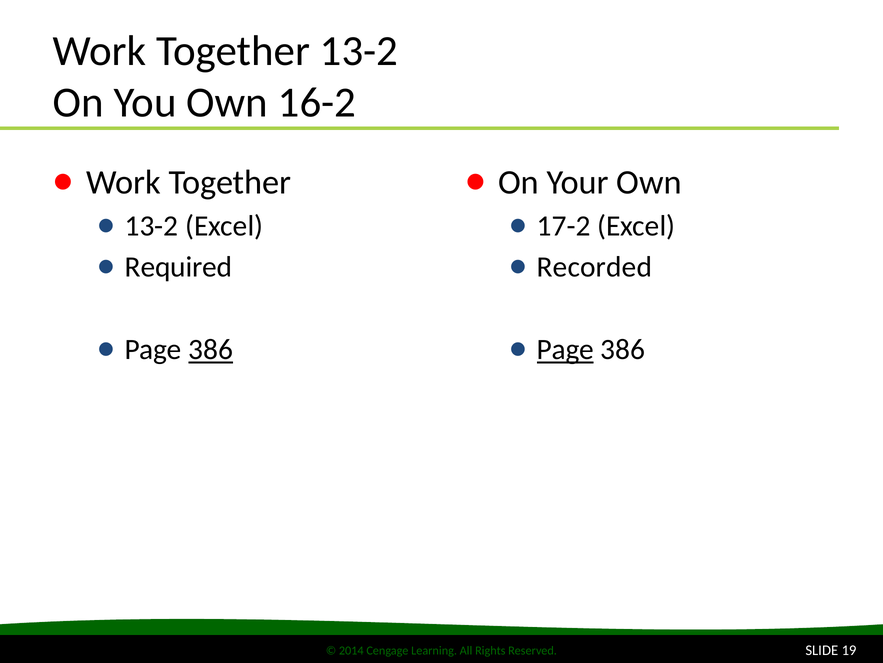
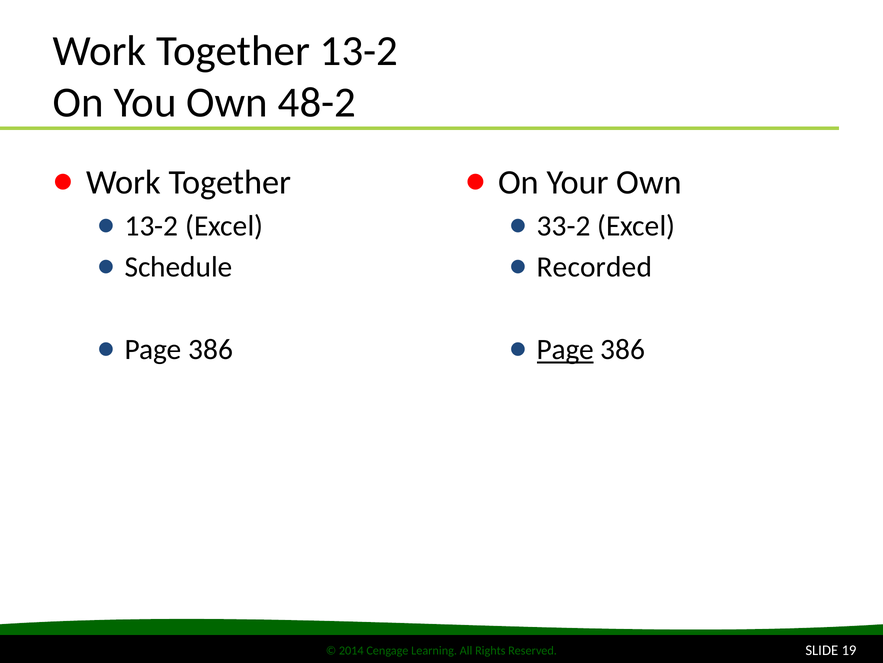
16-2: 16-2 -> 48-2 (317, 102)
17-2: 17-2 -> 33-2 (564, 226)
Required: Required -> Schedule (179, 267)
386 underline: present -> none (211, 349)
